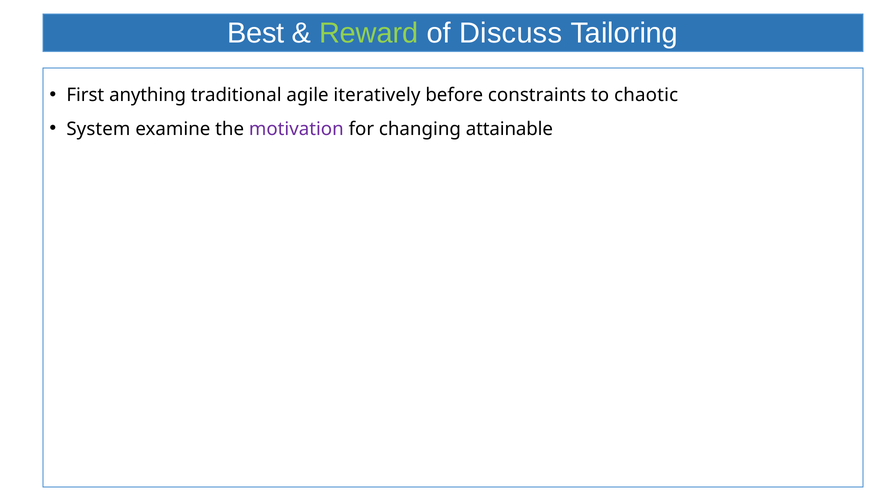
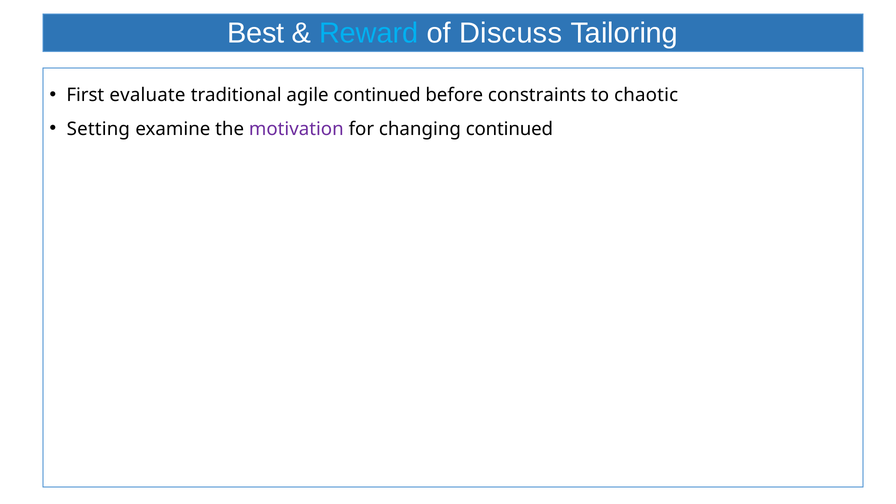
Reward colour: light green -> light blue (369, 33)
anything: anything -> evaluate (147, 95)
agile iteratively: iteratively -> continued (377, 95)
System: System -> Setting (98, 129)
changing attainable: attainable -> continued (509, 129)
